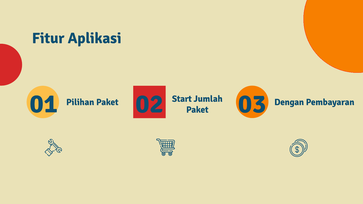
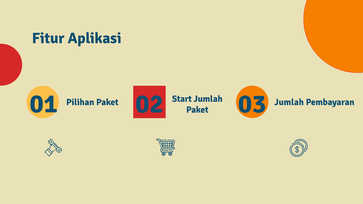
03 Dengan: Dengan -> Jumlah (289, 102)
